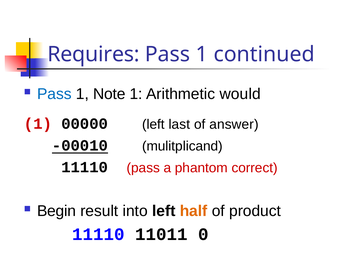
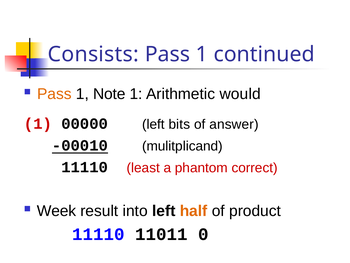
Requires: Requires -> Consists (93, 54)
Pass colour: blue -> orange (54, 94)
last: last -> bits (179, 124)
11110 pass: pass -> least (143, 168)
Begin: Begin -> Week (57, 211)
